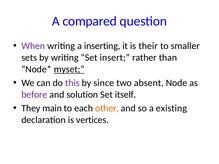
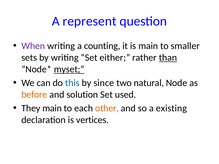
compared: compared -> represent (90, 21)
inserting: inserting -> counting (102, 46)
is their: their -> main (148, 46)
insert: insert -> either (115, 58)
than underline: none -> present (168, 58)
this colour: purple -> blue (72, 83)
absent: absent -> natural (149, 83)
before colour: purple -> orange (34, 95)
itself: itself -> used (126, 95)
